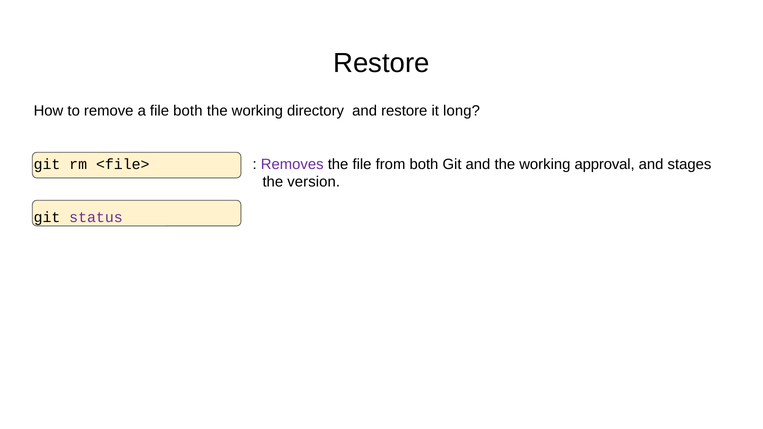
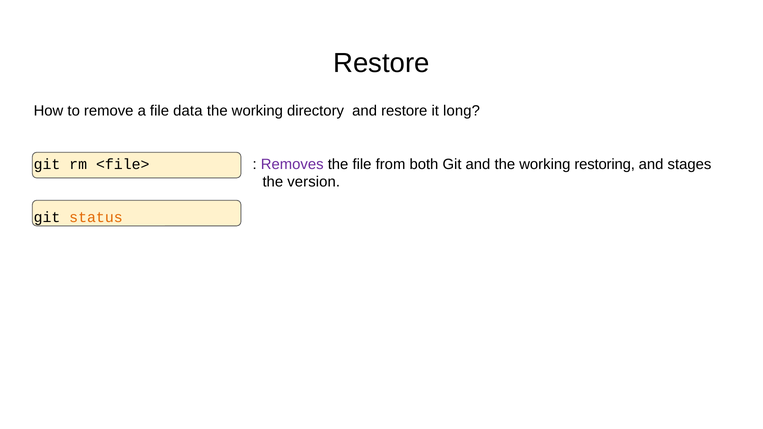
file both: both -> data (188, 111)
approval: approval -> restoring (605, 164)
status colour: purple -> orange (96, 218)
